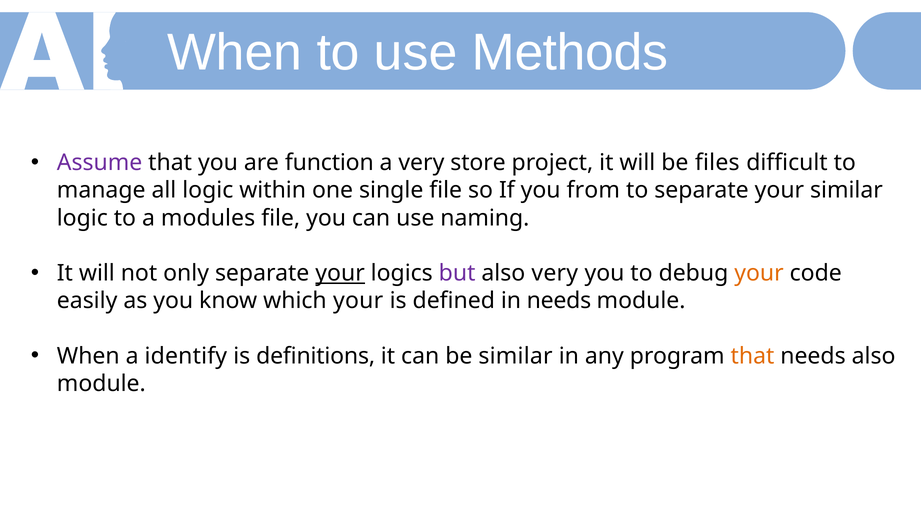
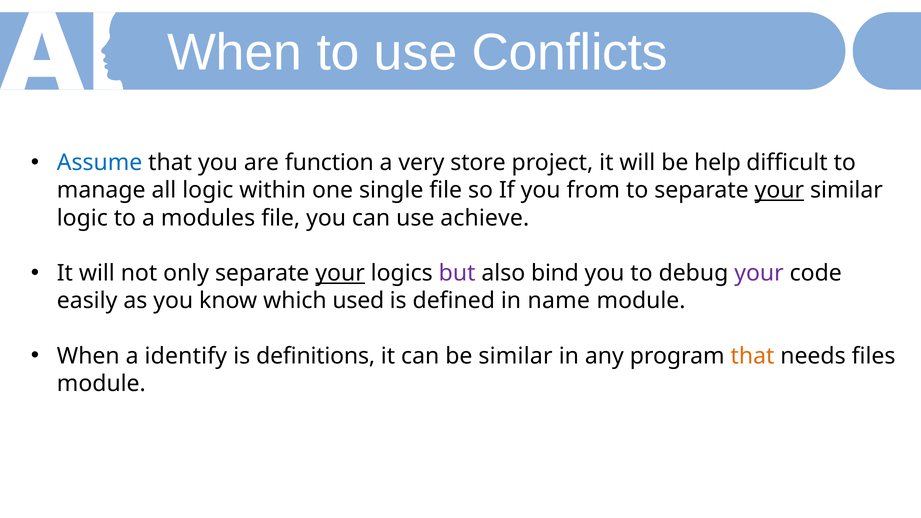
Methods: Methods -> Conflicts (570, 53)
Assume colour: purple -> blue (100, 163)
files: files -> help (717, 163)
your underline: none -> present (779, 190)
naming: naming -> achieve (485, 218)
also very: very -> bind (555, 273)
your colour: orange -> purple (759, 273)
which your: your -> used (358, 301)
in needs: needs -> name (559, 301)
needs also: also -> files (874, 356)
